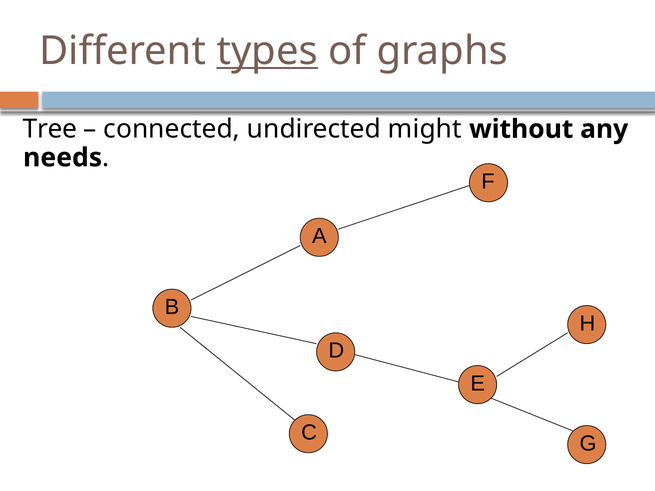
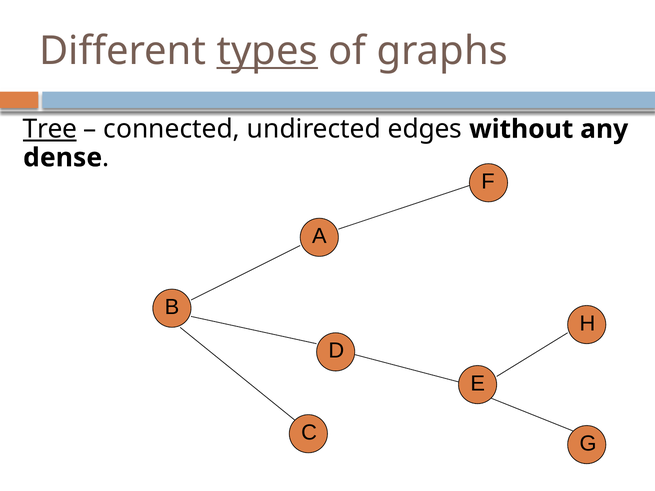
Tree underline: none -> present (50, 129)
might: might -> edges (425, 129)
needs: needs -> dense (63, 158)
